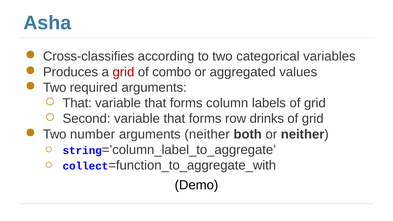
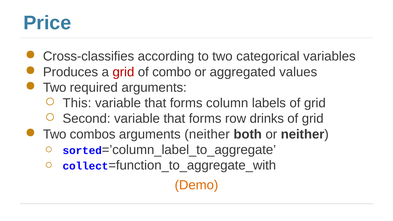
Asha: Asha -> Price (47, 23)
That: That -> This (77, 103)
number: number -> combos (93, 134)
string: string -> sorted (82, 151)
Demo colour: black -> orange (196, 185)
